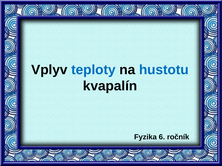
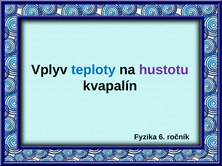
hustotu colour: blue -> purple (164, 70)
